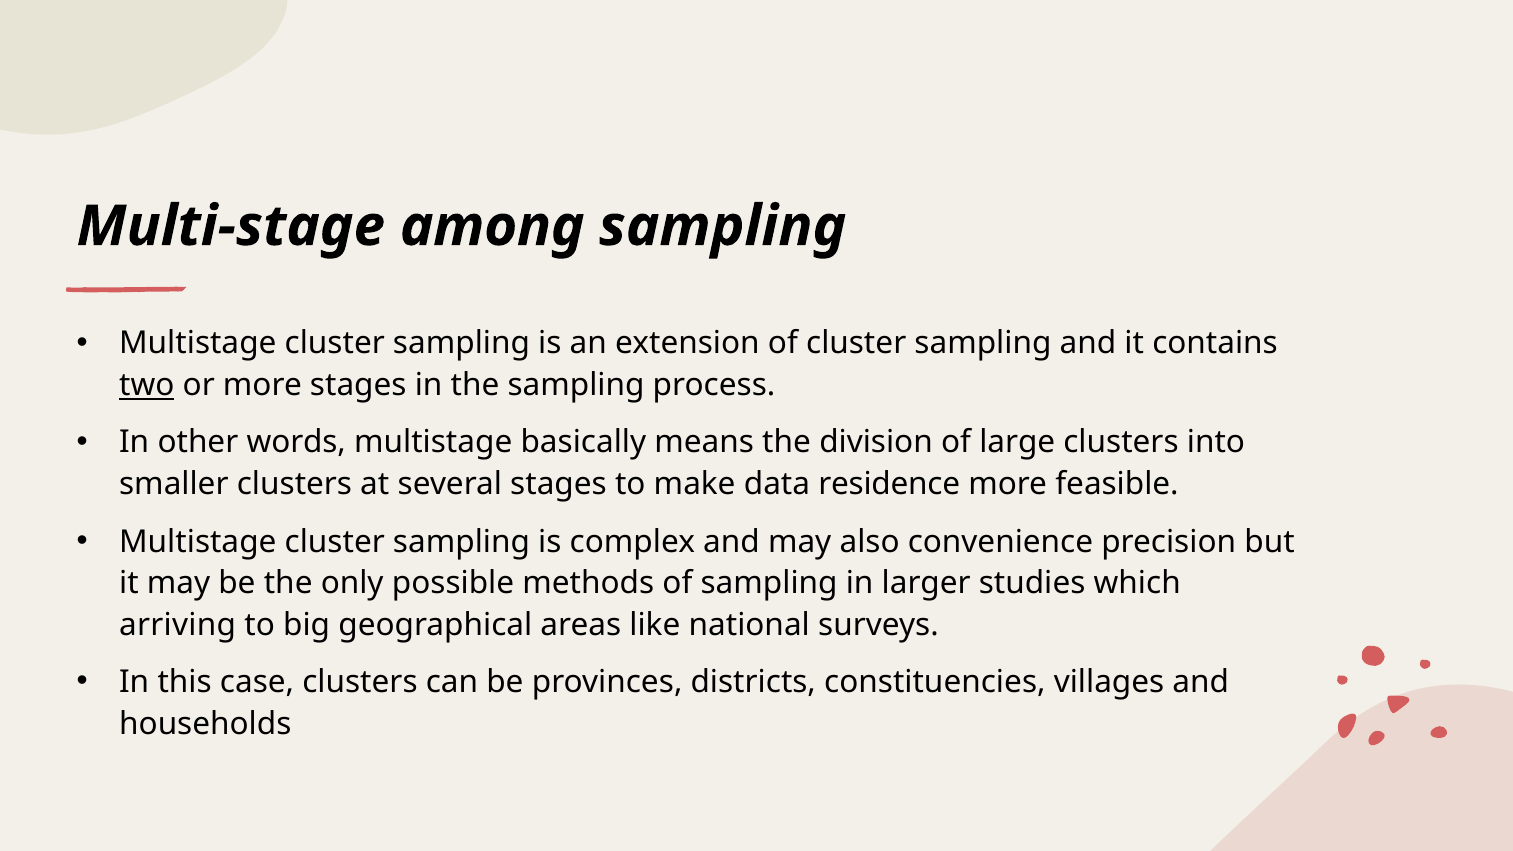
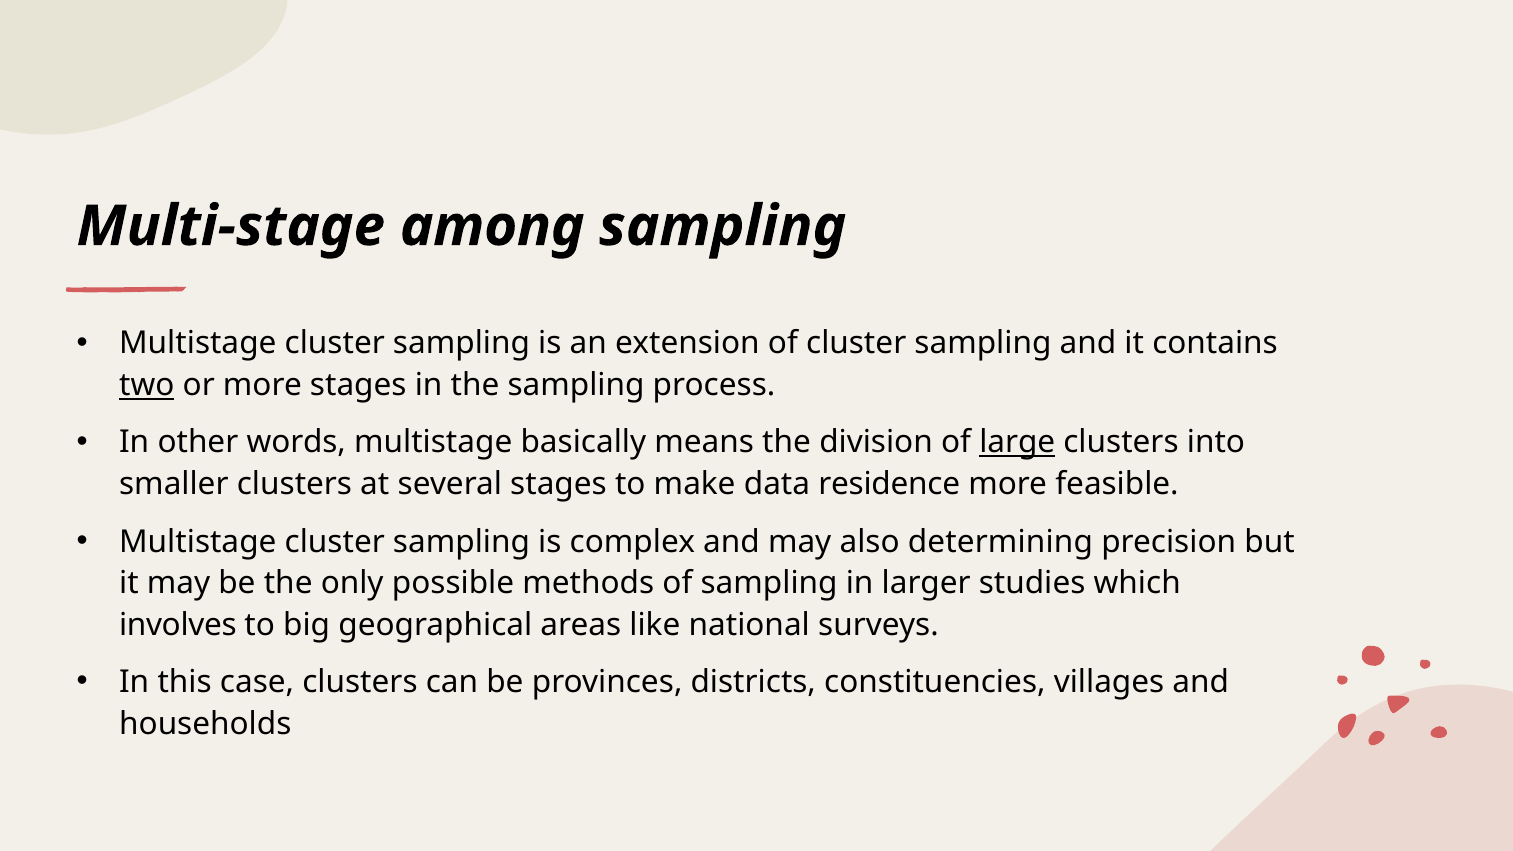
large underline: none -> present (1017, 443)
convenience: convenience -> determining (1000, 542)
arriving: arriving -> involves (178, 625)
